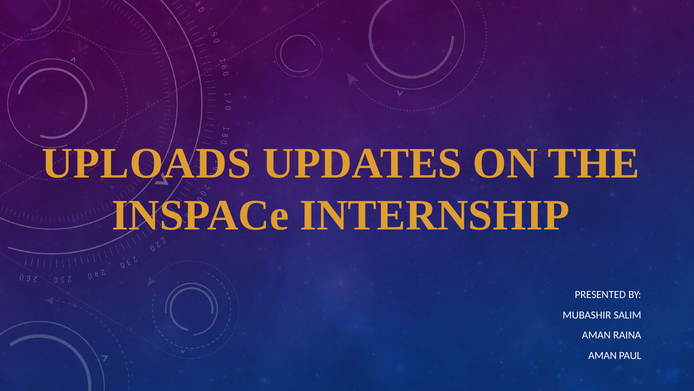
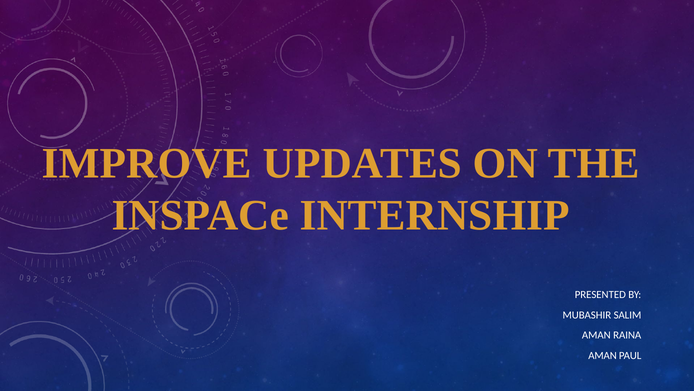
UPLOADS: UPLOADS -> IMPROVE (147, 163)
